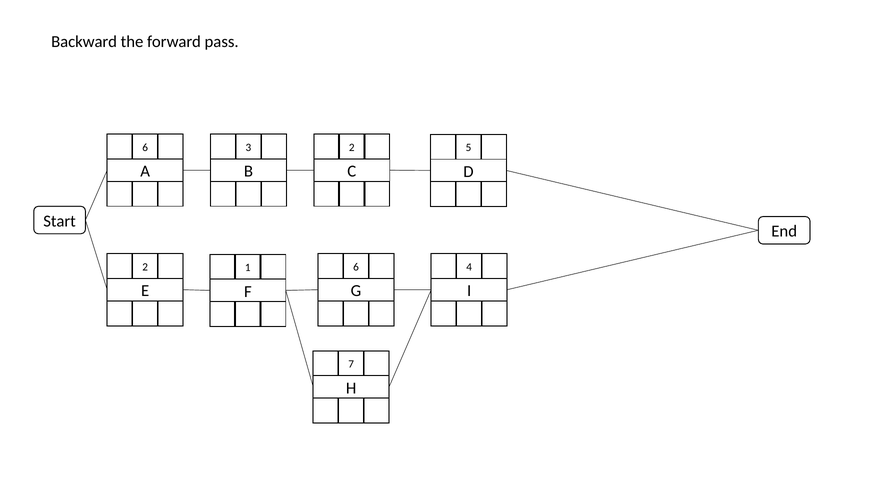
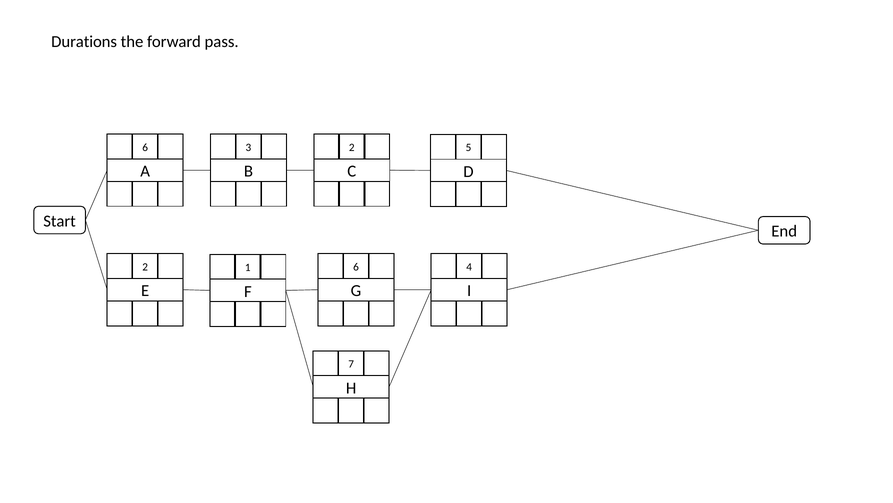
Backward: Backward -> Durations (84, 42)
